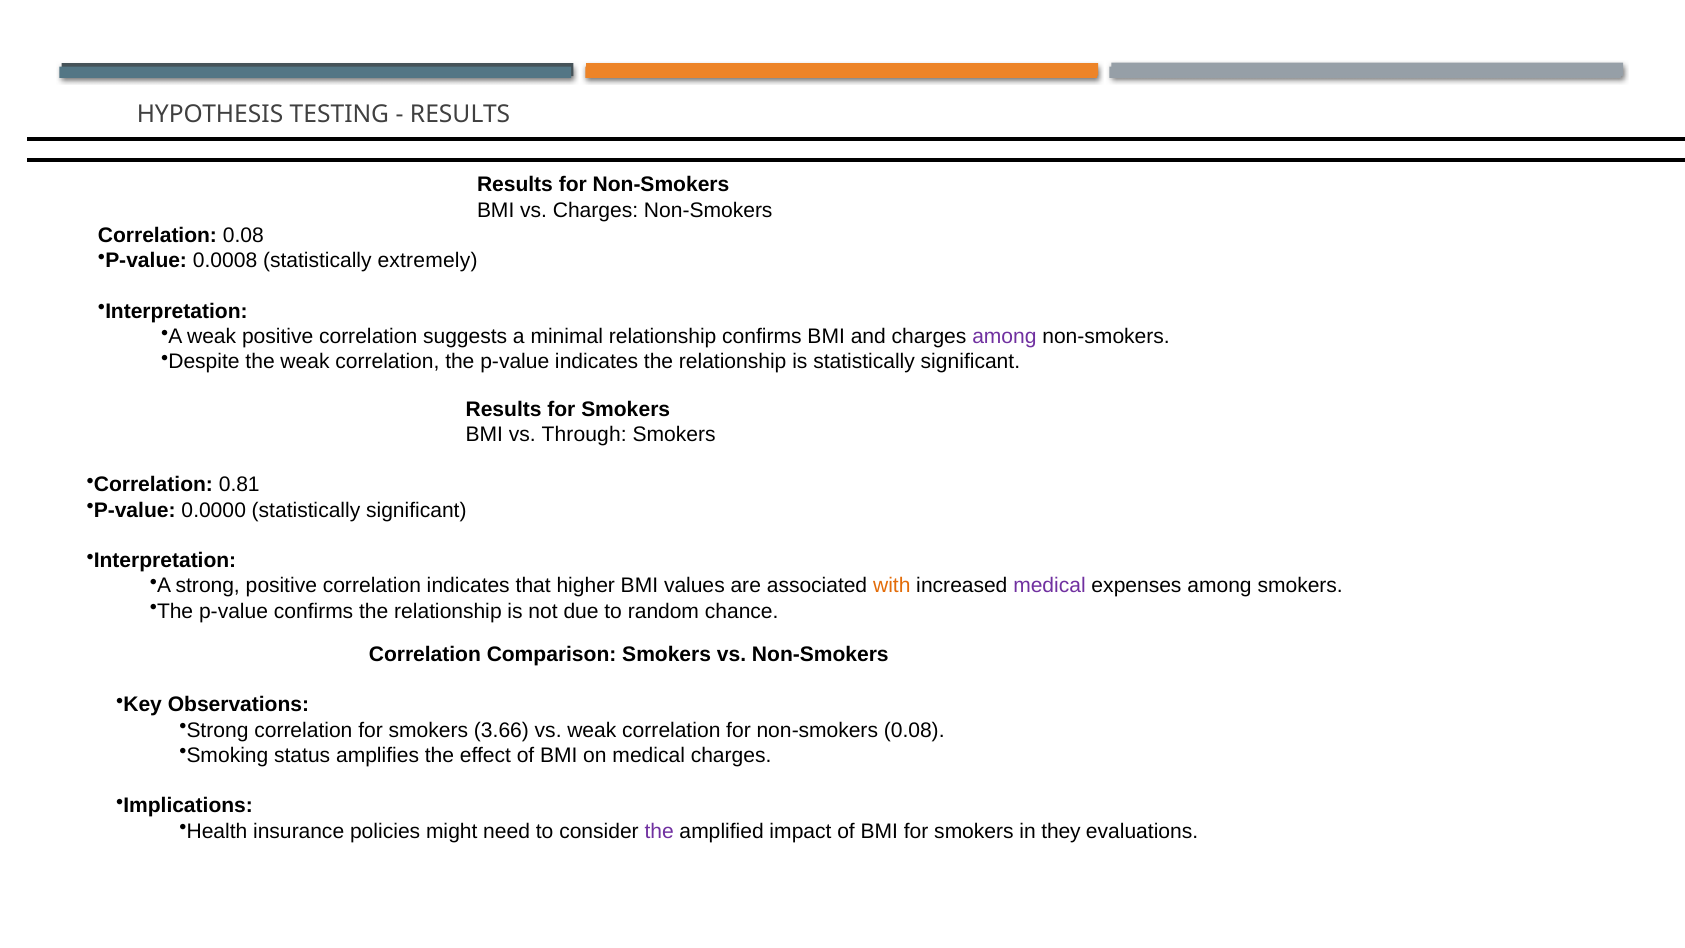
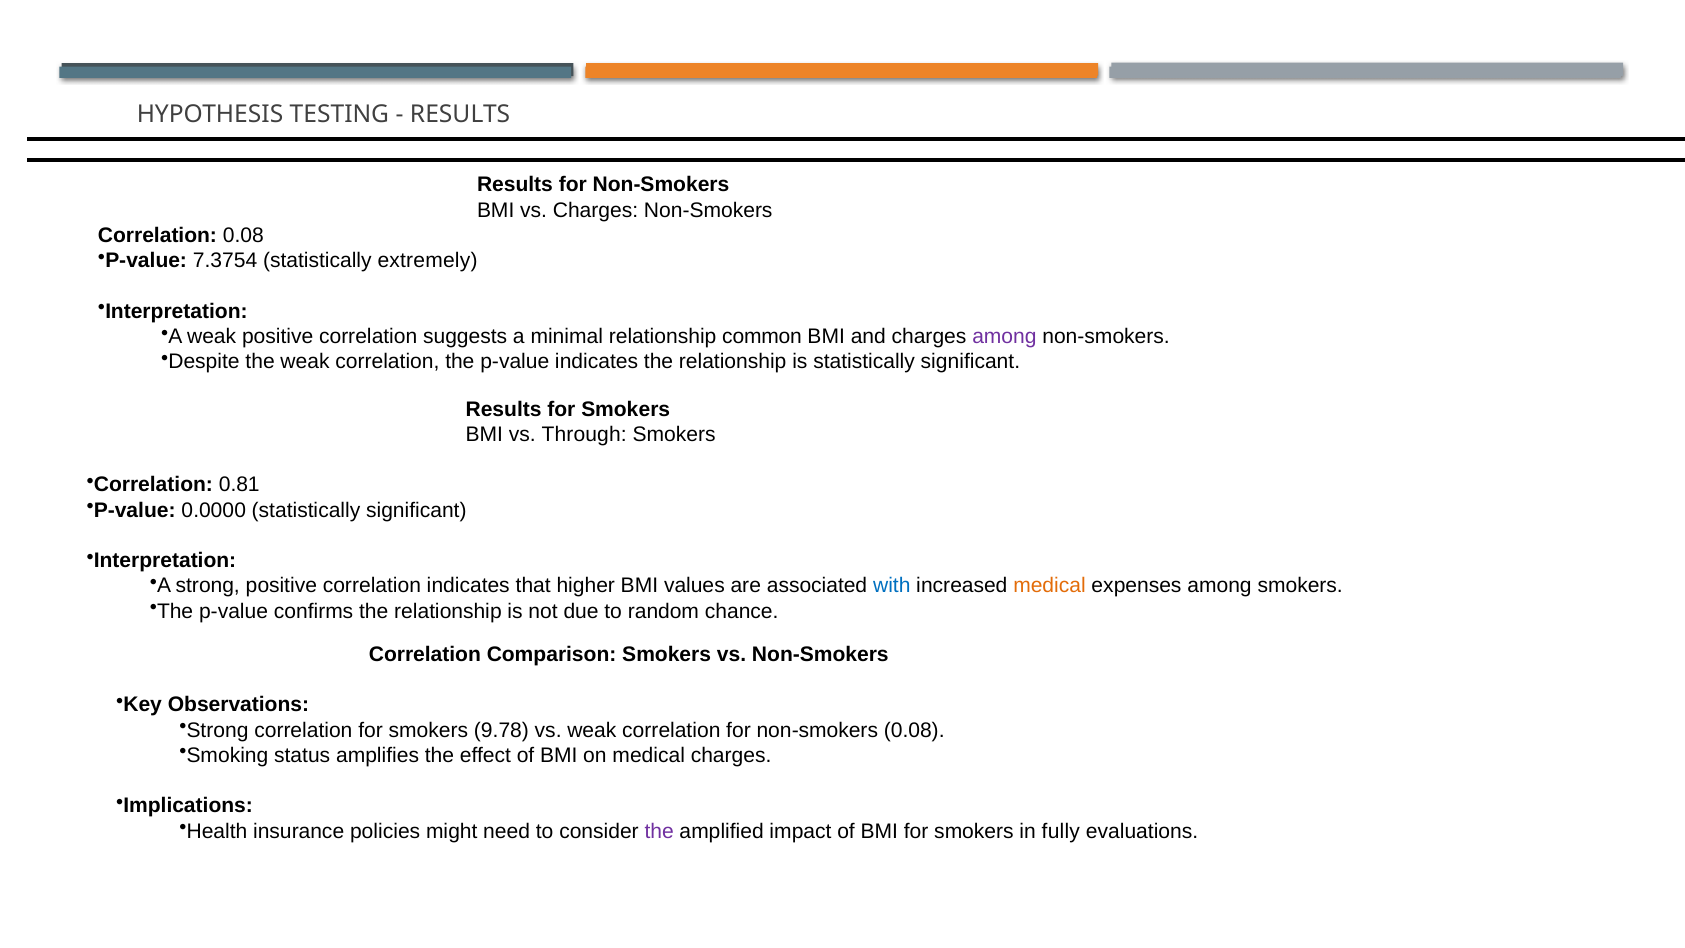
0.0008: 0.0008 -> 7.3754 (225, 261)
relationship confirms: confirms -> common (762, 337)
with colour: orange -> blue (892, 586)
medical colour: purple -> orange (1049, 586)
3.66: 3.66 -> 9.78 (501, 730)
they: they -> fully (1061, 831)
